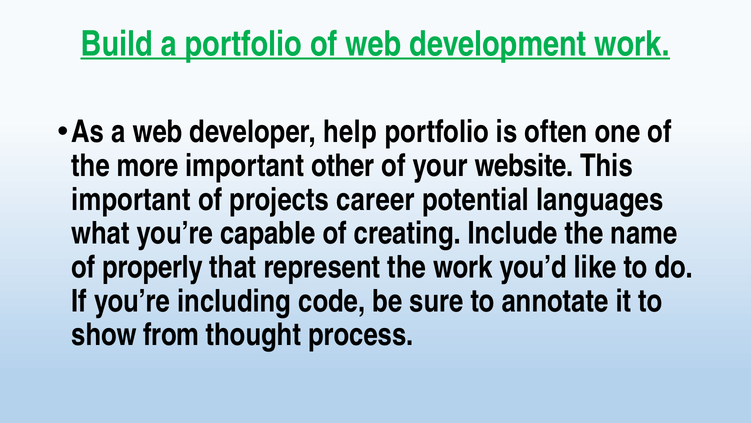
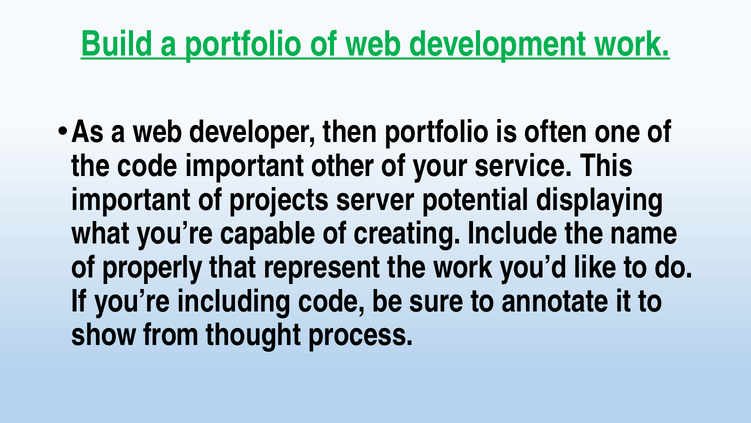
help: help -> then (350, 132)
the more: more -> code (147, 166)
website: website -> service (524, 166)
career: career -> server (375, 199)
languages: languages -> displaying (600, 199)
